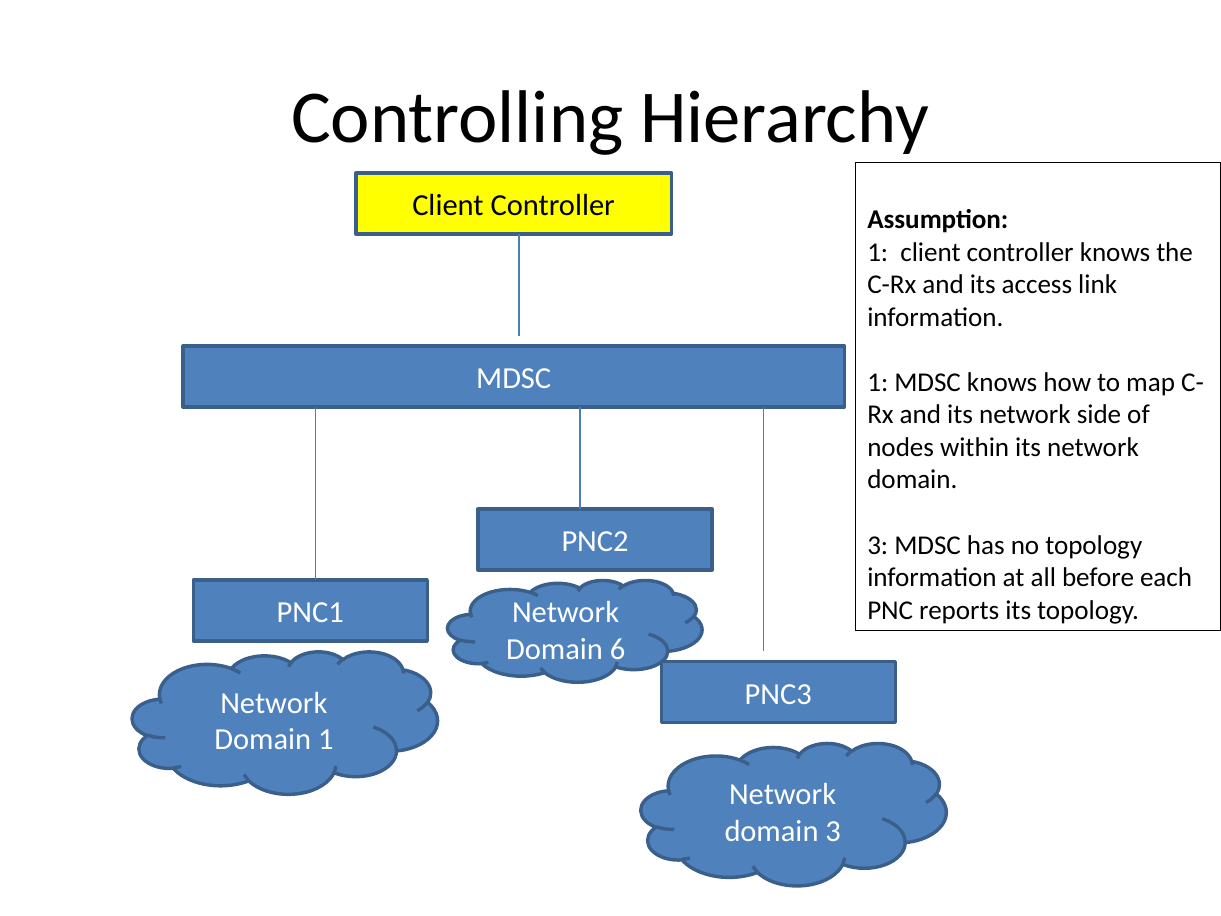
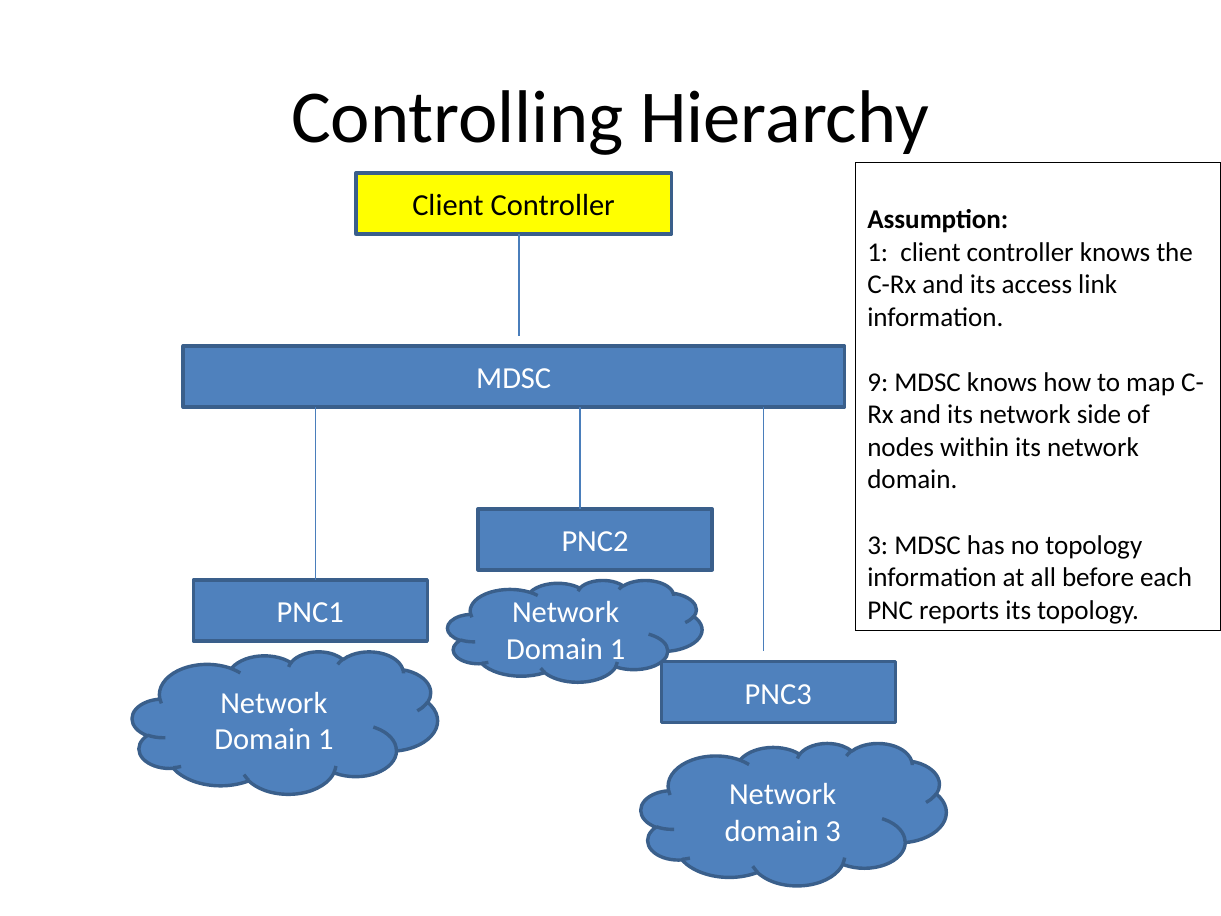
1: 1 -> 9 (878, 382)
6: 6 -> 1 (617, 649)
